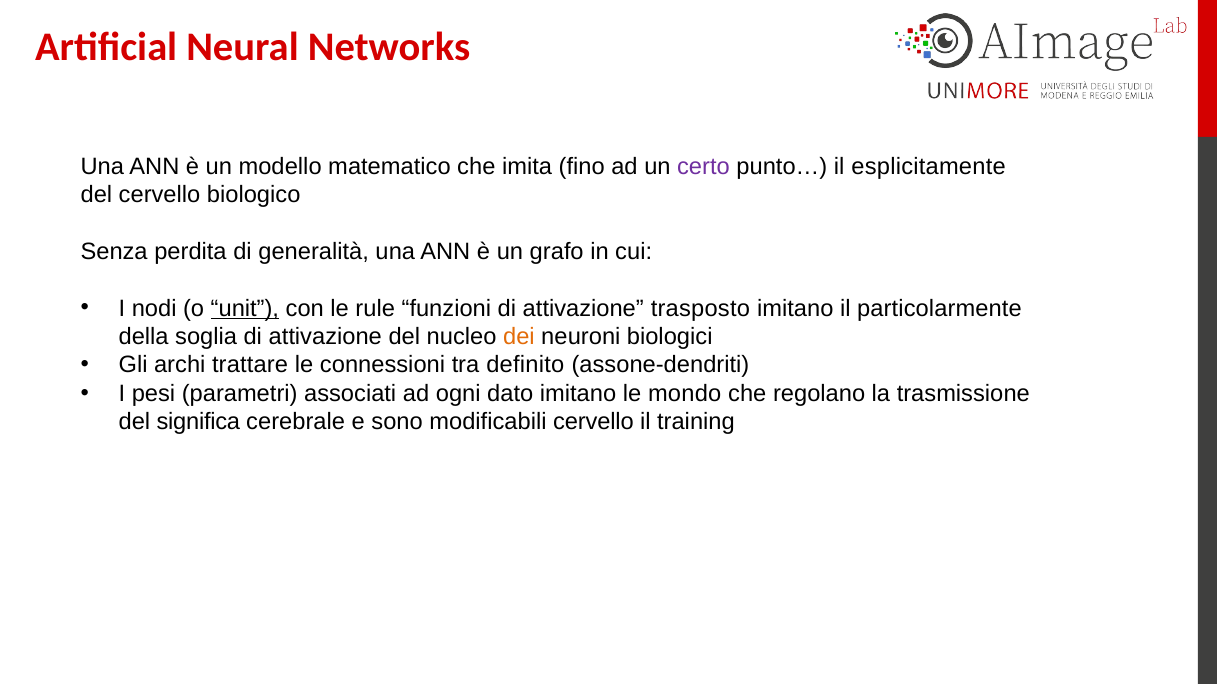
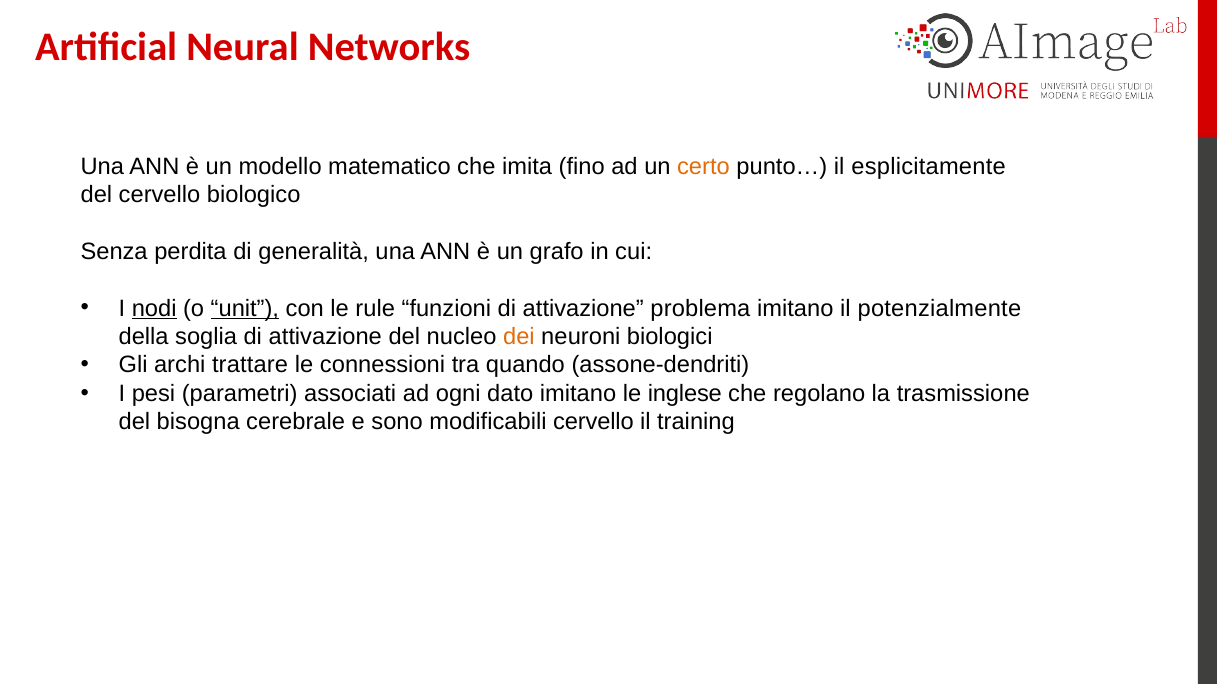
certo colour: purple -> orange (703, 167)
nodi underline: none -> present (154, 309)
trasposto: trasposto -> problema (700, 309)
particolarmente: particolarmente -> potenzialmente (939, 309)
definito: definito -> quando (525, 365)
mondo: mondo -> inglese (685, 394)
significa: significa -> bisogna (198, 422)
